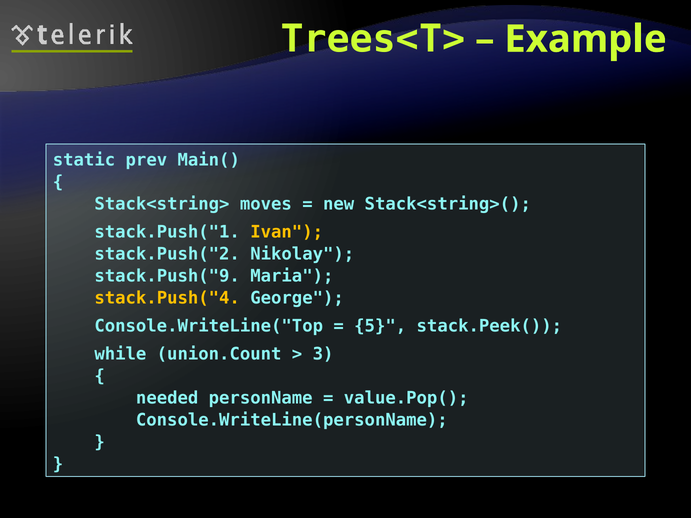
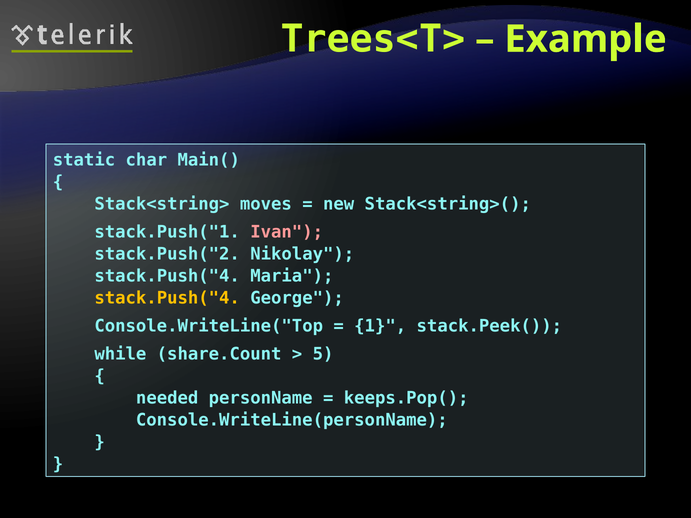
prev: prev -> char (146, 160)
Ivan colour: yellow -> pink (287, 232)
stack.Push("9: stack.Push("9 -> stack.Push("4 (167, 276)
5: 5 -> 1 (380, 326)
union.Count: union.Count -> share.Count (219, 354)
3: 3 -> 5 (323, 354)
value.Pop(: value.Pop( -> keeps.Pop( (406, 398)
